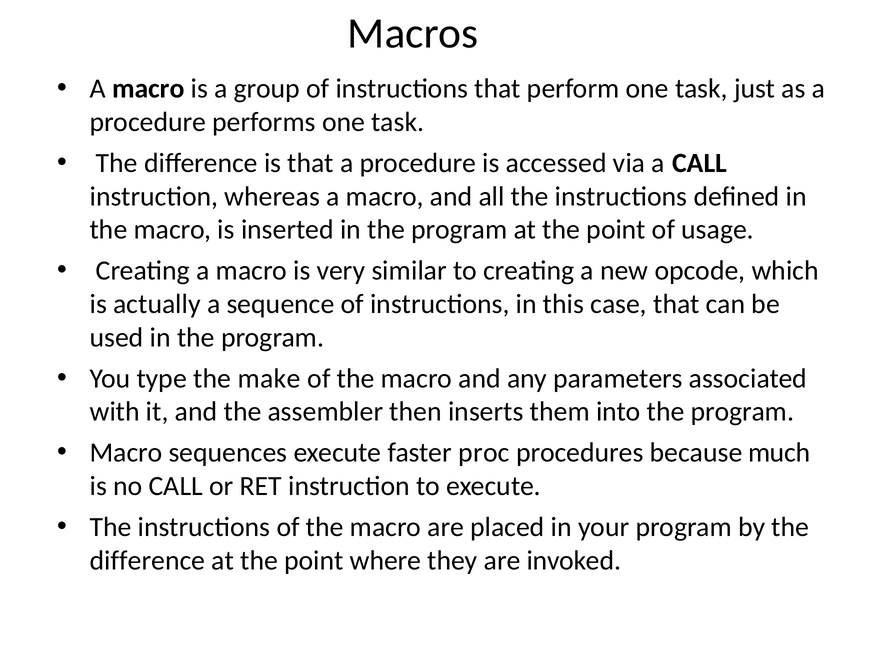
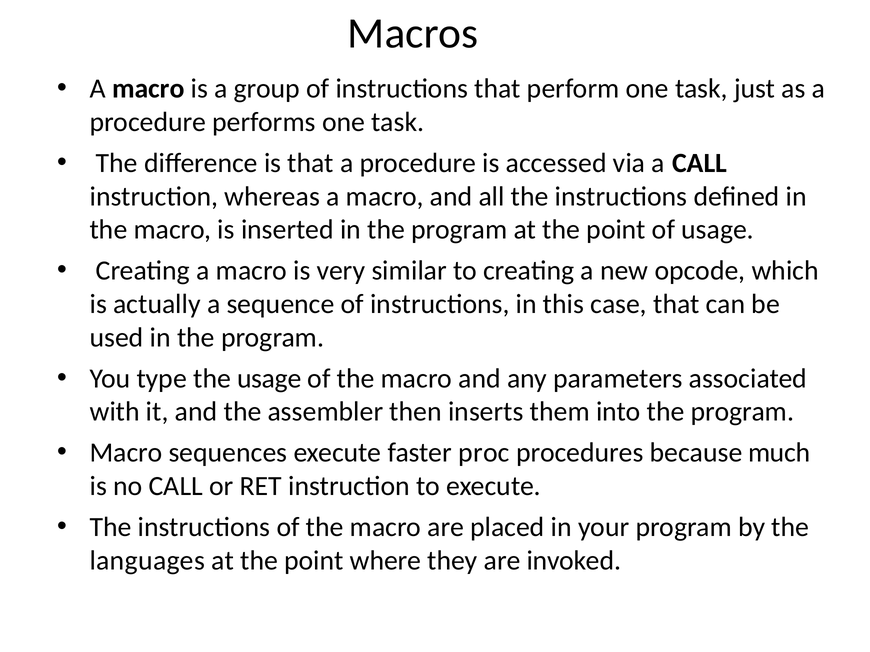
the make: make -> usage (269, 379)
difference: difference -> languages (147, 561)
